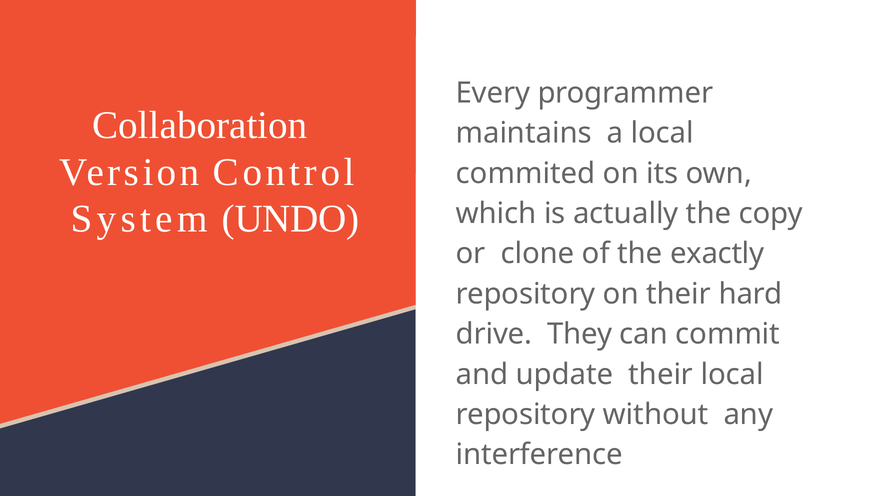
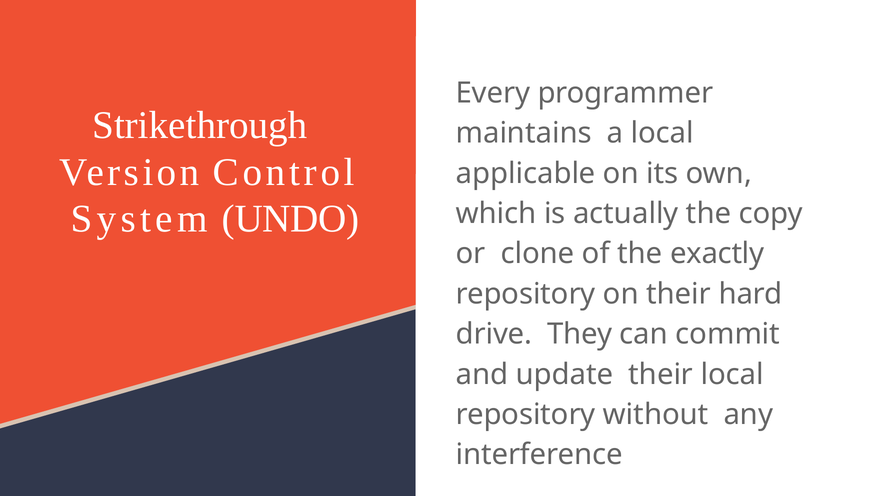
Collaboration: Collaboration -> Strikethrough (200, 125)
commited: commited -> applicable (526, 173)
